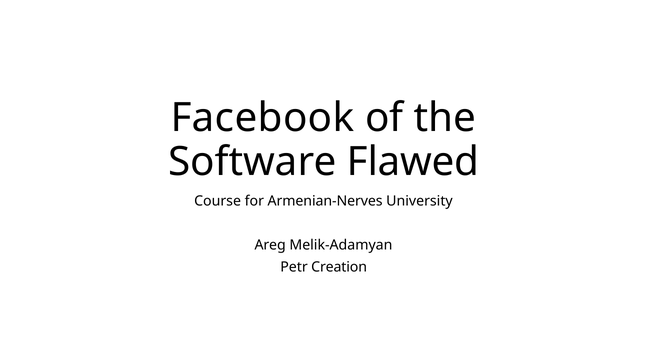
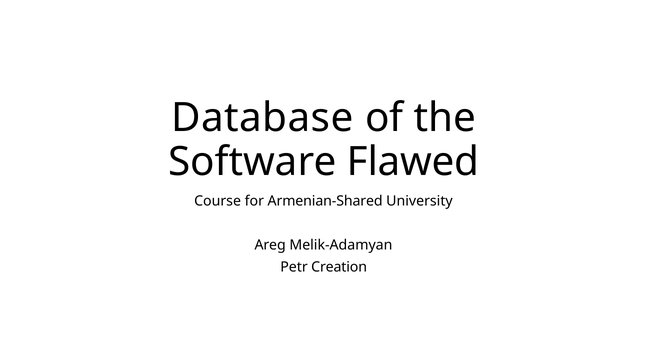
Facebook: Facebook -> Database (262, 118)
Armenian-Nerves: Armenian-Nerves -> Armenian-Shared (325, 201)
